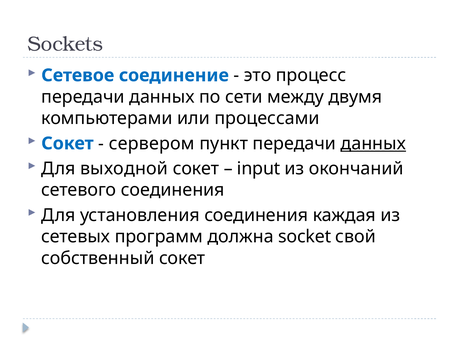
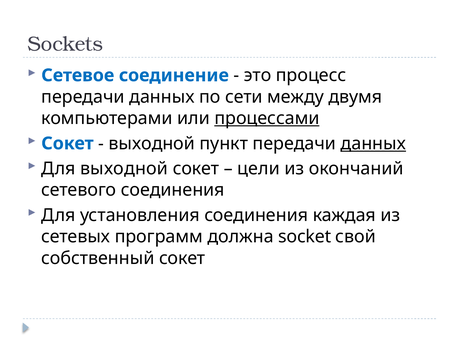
процессами underline: none -> present (267, 118)
сервером: сервером -> выходной (152, 144)
input: input -> цели (259, 169)
